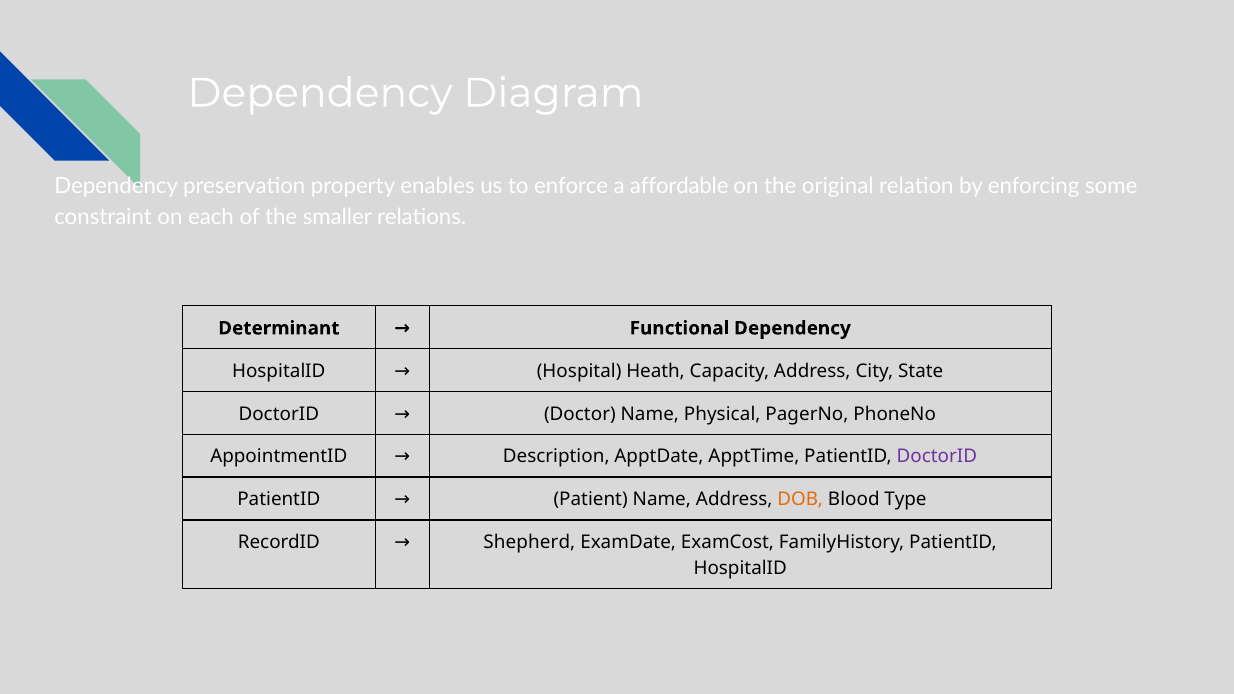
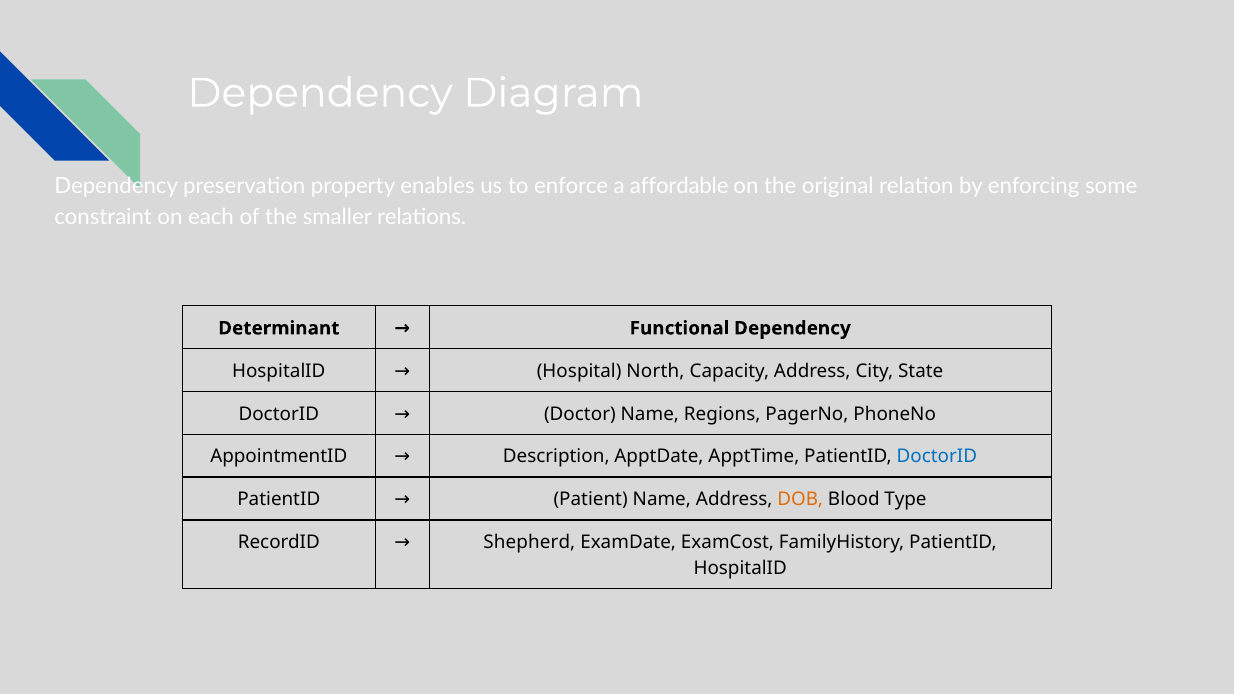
Heath: Heath -> North (655, 371)
Physical: Physical -> Regions (722, 414)
DoctorID colour: purple -> blue (937, 457)
